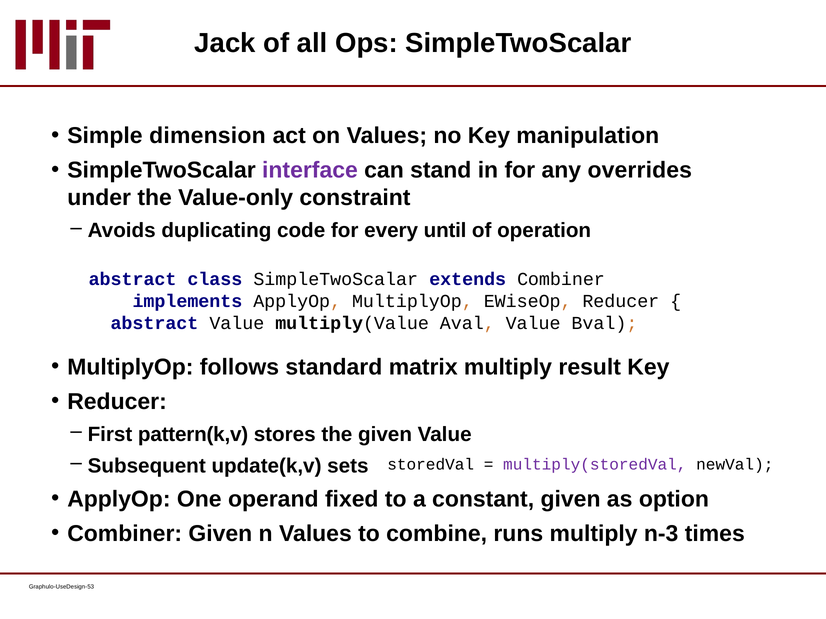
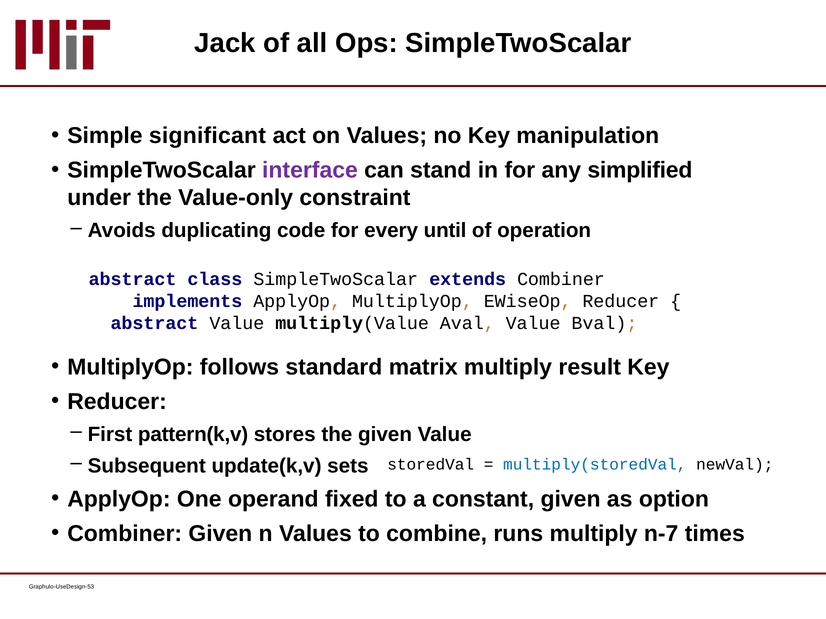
dimension: dimension -> significant (207, 136)
overrides: overrides -> simplified (640, 170)
multiply(storedVal colour: purple -> blue (595, 465)
n-3: n-3 -> n-7 (661, 534)
